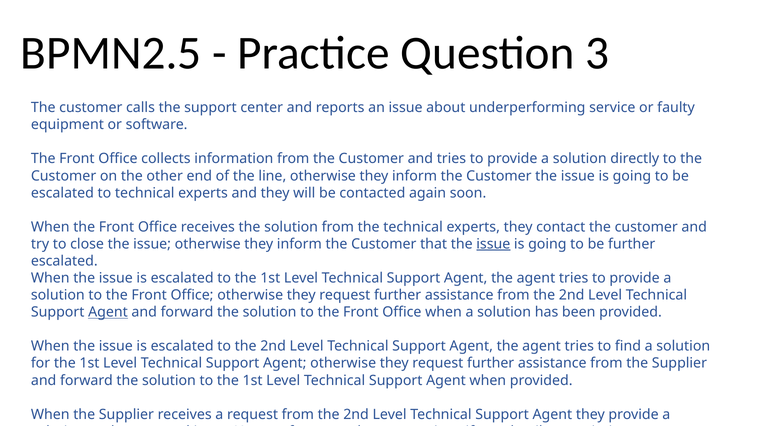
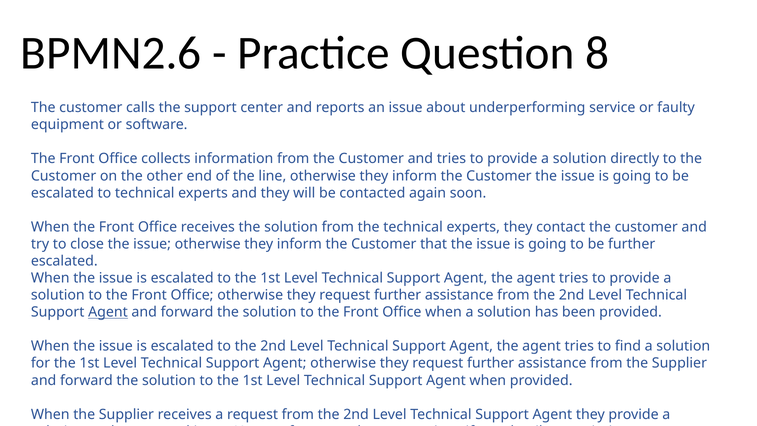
BPMN2.5: BPMN2.5 -> BPMN2.6 (111, 53)
3: 3 -> 8 (597, 53)
issue underline: present -> none (493, 244)
